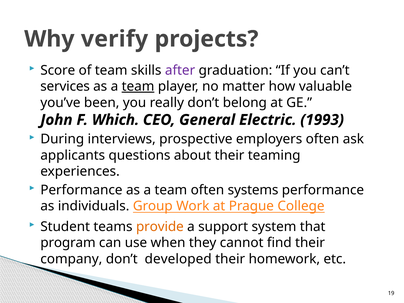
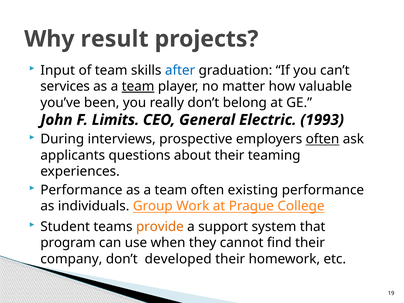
verify: verify -> result (115, 39)
Score: Score -> Input (58, 70)
after colour: purple -> blue (180, 70)
Which: Which -> Limits (116, 120)
often underline: none -> present (323, 139)
systems: systems -> existing (253, 190)
